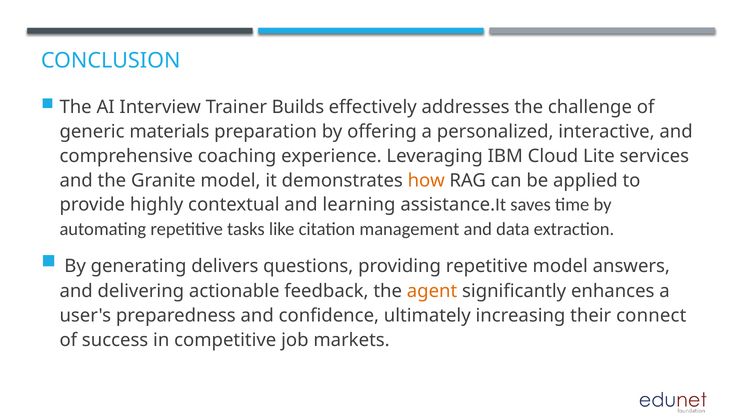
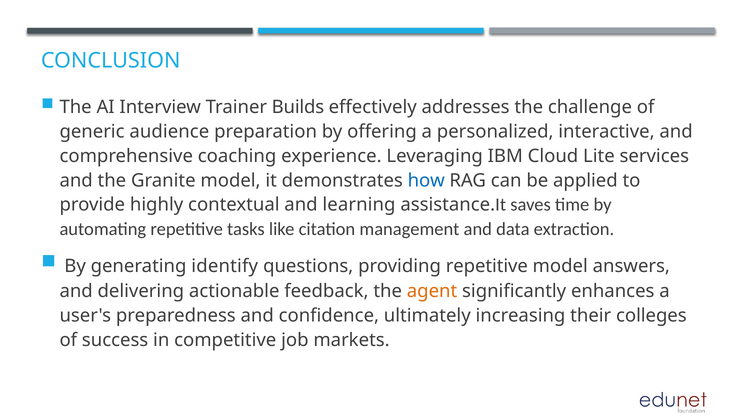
materials: materials -> audience (169, 132)
how colour: orange -> blue (426, 181)
delivers: delivers -> identify (225, 266)
connect: connect -> colleges (651, 316)
